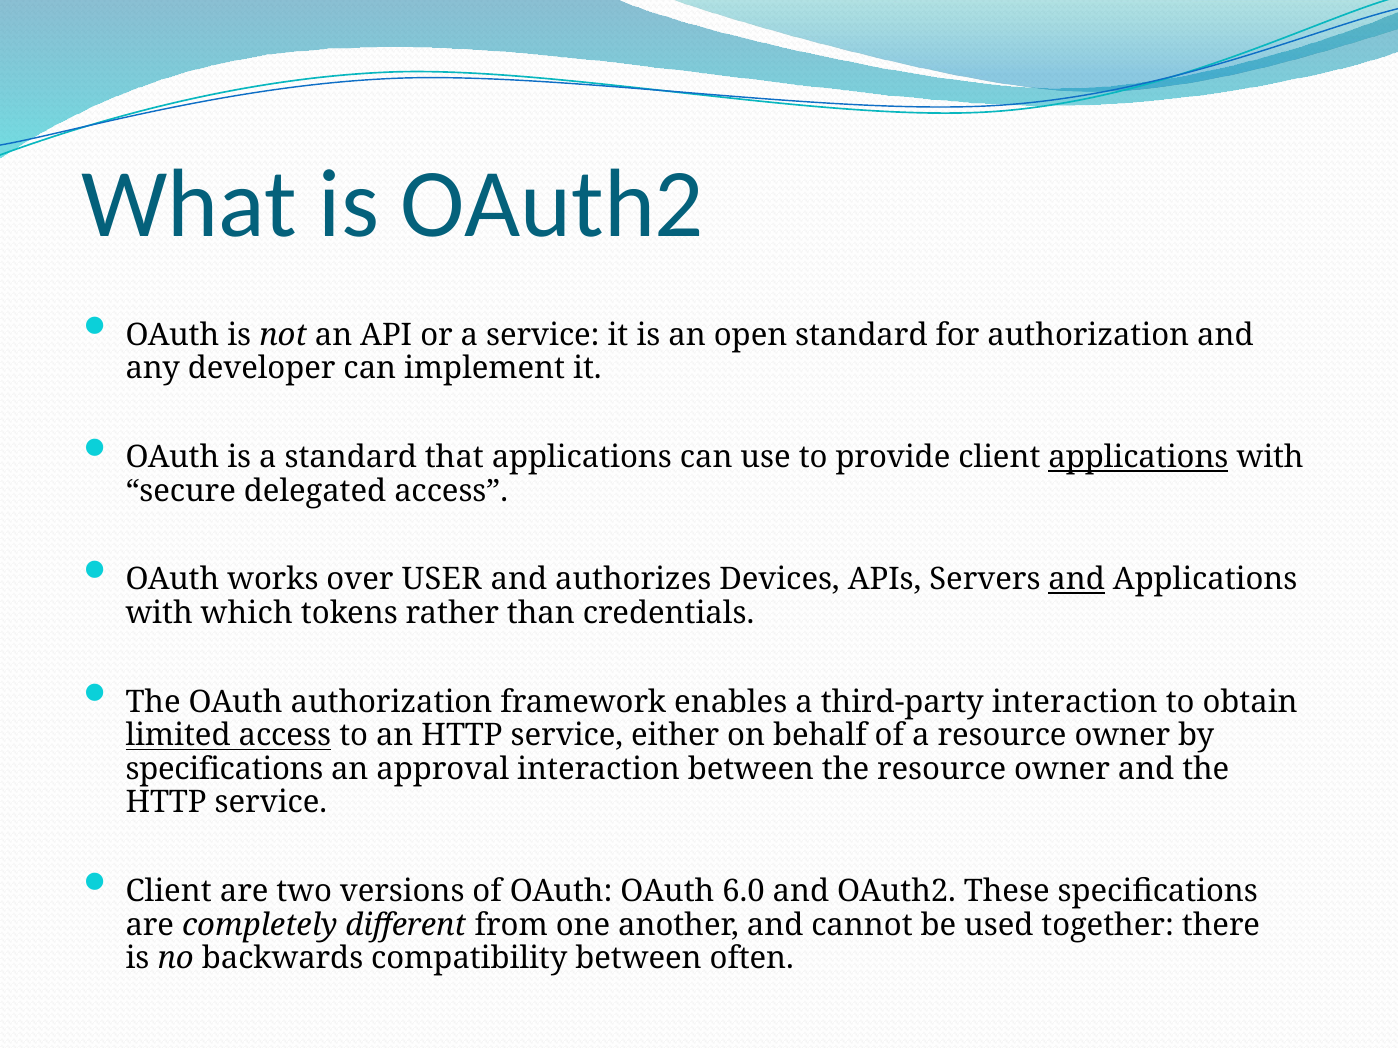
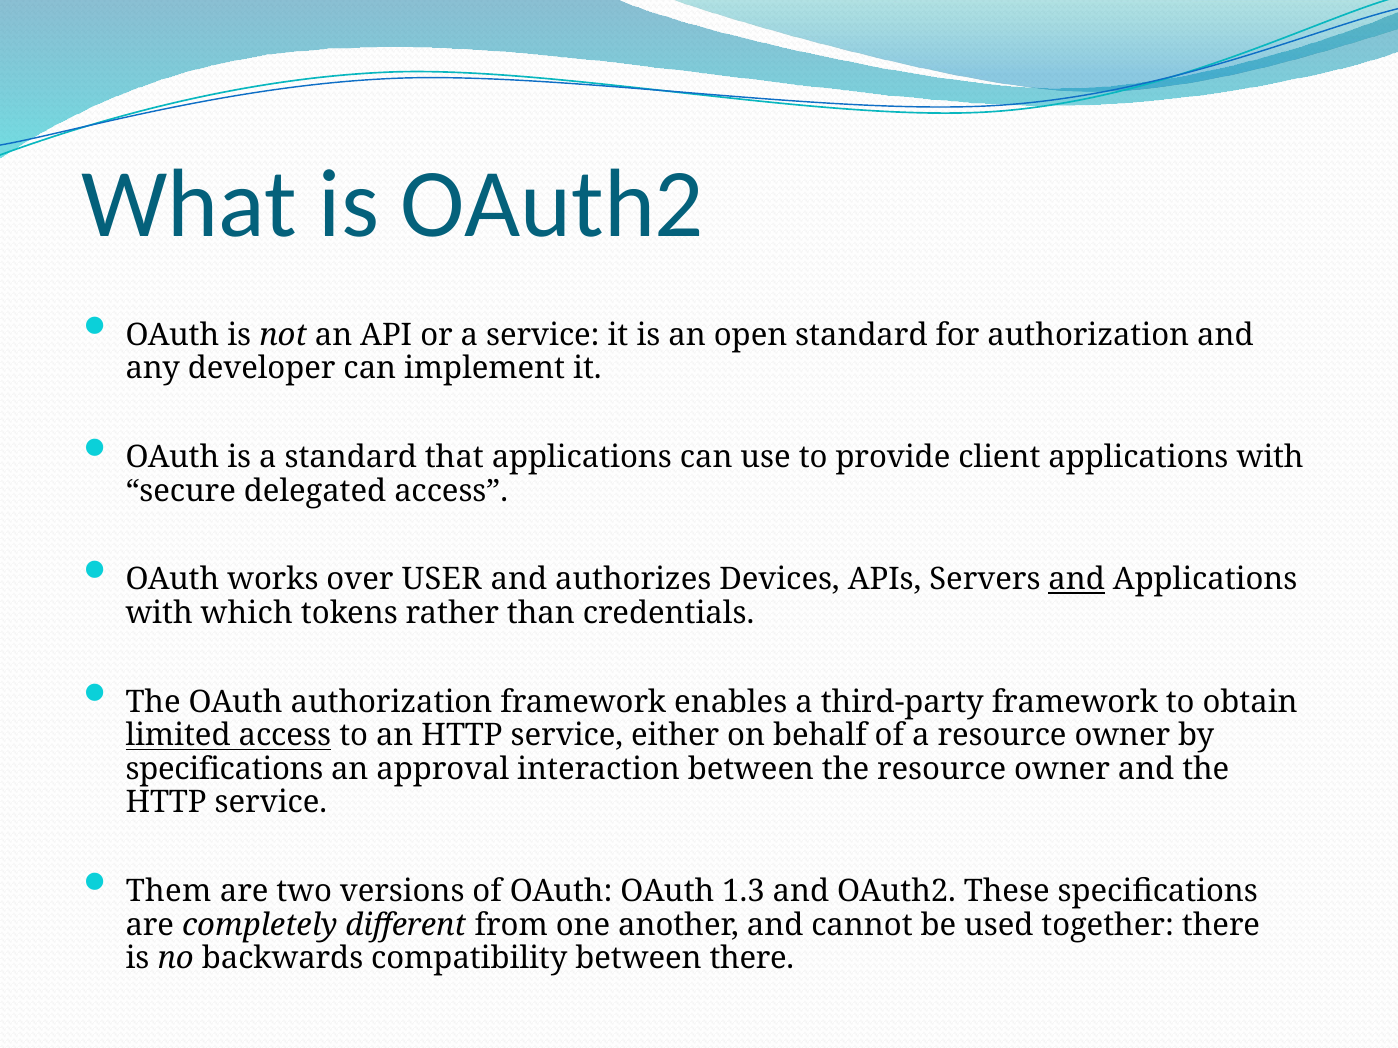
applications underline: present -> none (1138, 458)
third-party interaction: interaction -> framework (1075, 702)
Client: Client -> Them (169, 892)
6.0: 6.0 -> 1.3 (744, 892)
between often: often -> there (752, 959)
